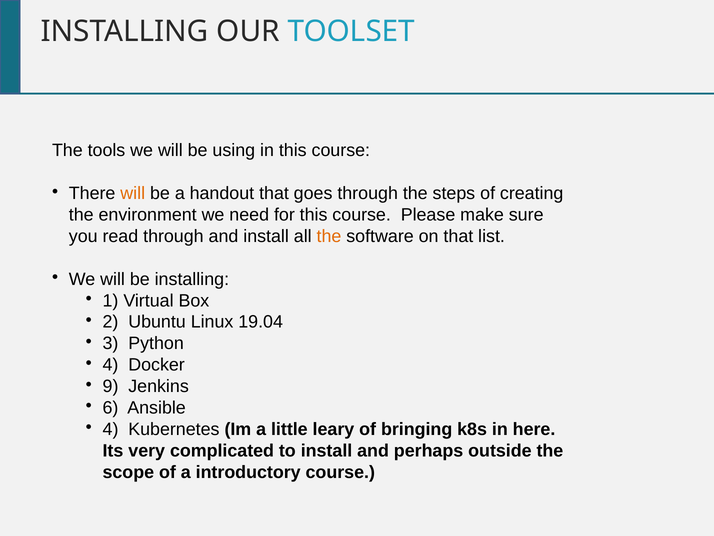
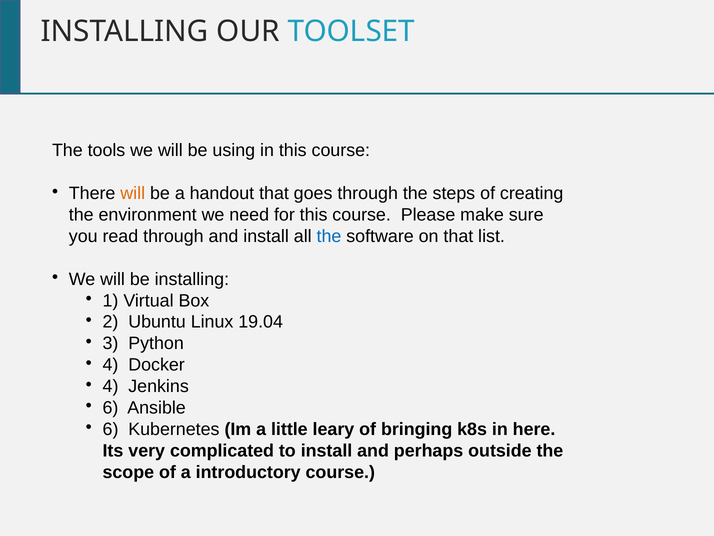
the colour: orange -> blue (329, 236)
9: 9 -> 4 (111, 386)
4: 4 -> 6 (111, 429)
